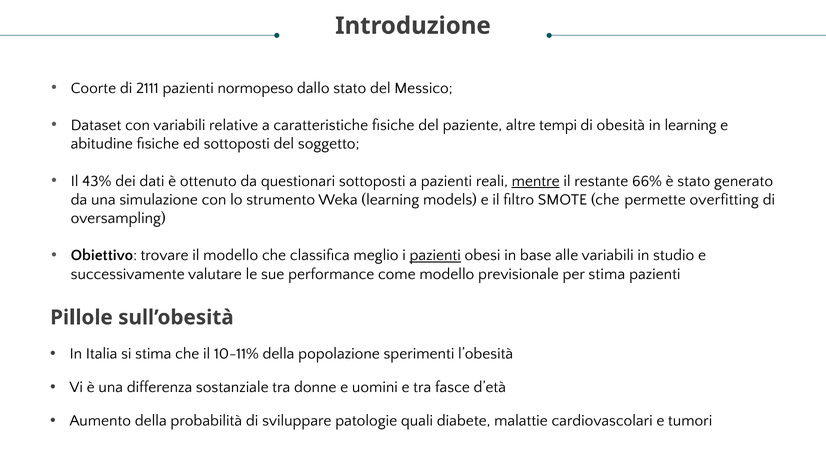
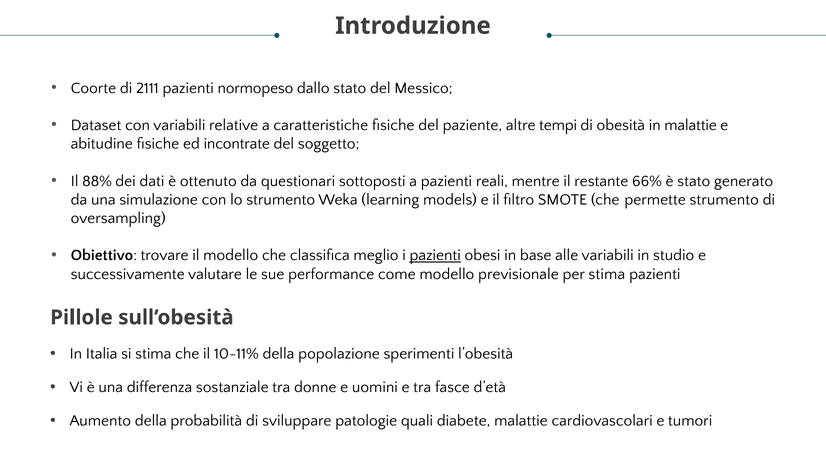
in learning: learning -> malattie (691, 125)
ed sottoposti: sottoposti -> incontrate (237, 144)
43%: 43% -> 88% (97, 181)
mentre underline: present -> none (536, 181)
permette overfitting: overfitting -> strumento (724, 199)
